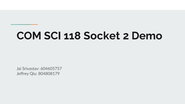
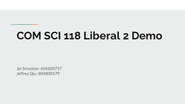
Socket: Socket -> Liberal (102, 36)
